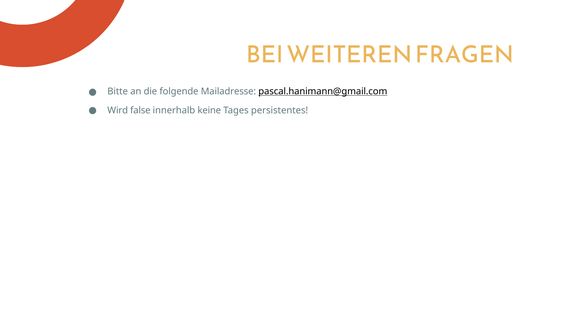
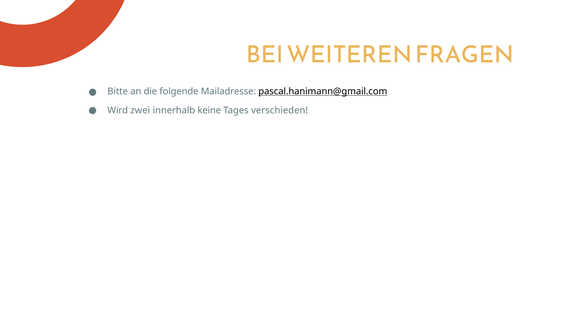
false: false -> zwei (140, 110)
persistentes: persistentes -> verschieden (280, 110)
